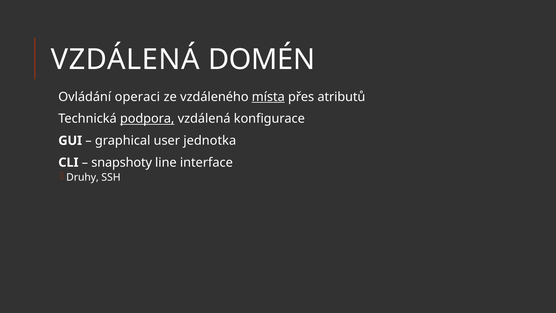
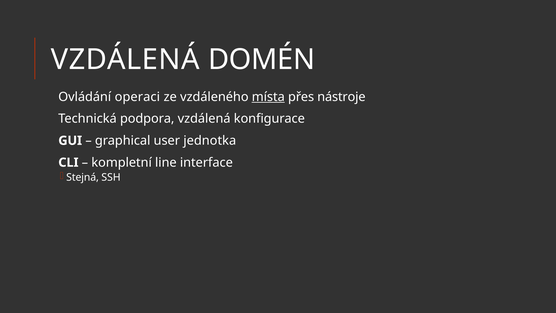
atributů: atributů -> nástroje (341, 97)
podpora underline: present -> none (147, 119)
snapshoty: snapshoty -> kompletní (122, 162)
Druhy: Druhy -> Stejná (83, 177)
